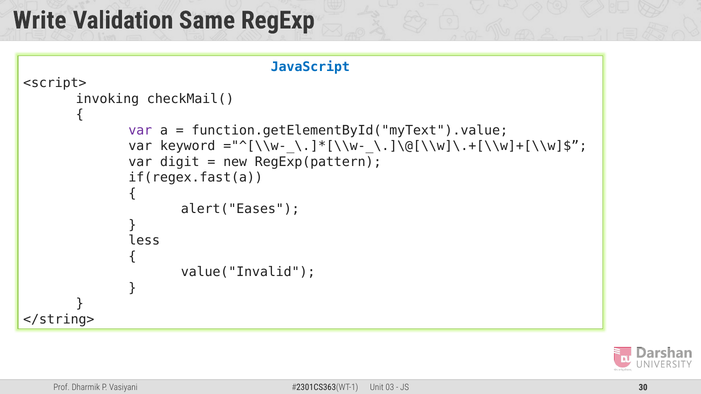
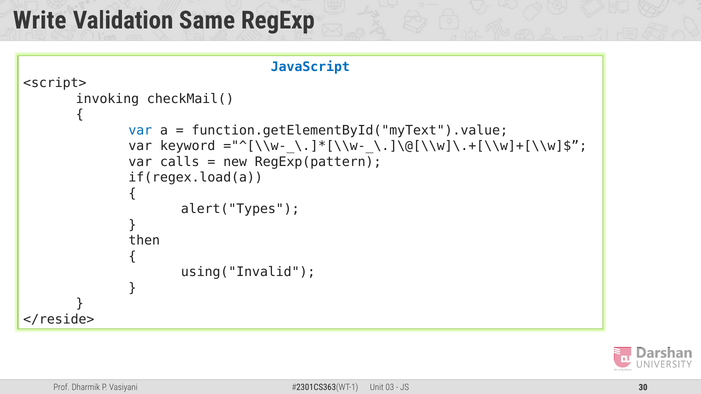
var colour: purple -> blue (140, 130)
digit: digit -> calls (180, 162)
if(regex.fast(a: if(regex.fast(a -> if(regex.load(a (196, 178)
alert("Eases: alert("Eases -> alert("Types (240, 209)
less: less -> then (144, 241)
value("Invalid: value("Invalid -> using("Invalid (248, 272)
</string>: </string> -> </reside> (59, 320)
